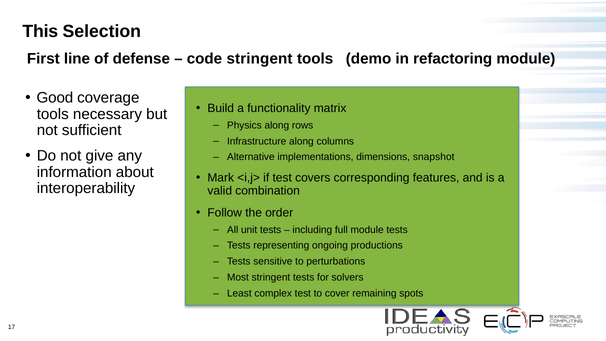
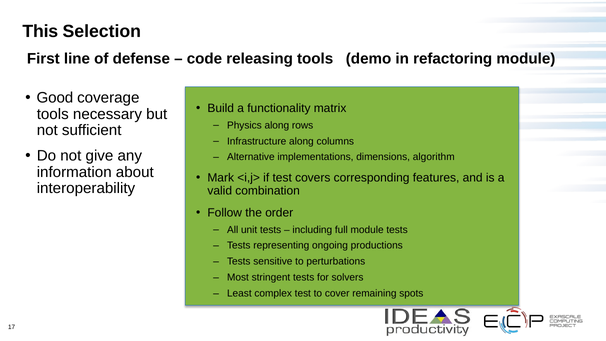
code stringent: stringent -> releasing (260, 59)
snapshot: snapshot -> algorithm (434, 157)
